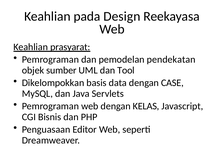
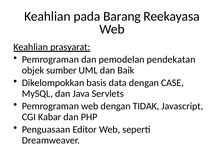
Design: Design -> Barang (122, 16)
Tool: Tool -> Baik (126, 70)
KELAS: KELAS -> TIDAK (146, 106)
Bisnis: Bisnis -> Kabar (50, 117)
